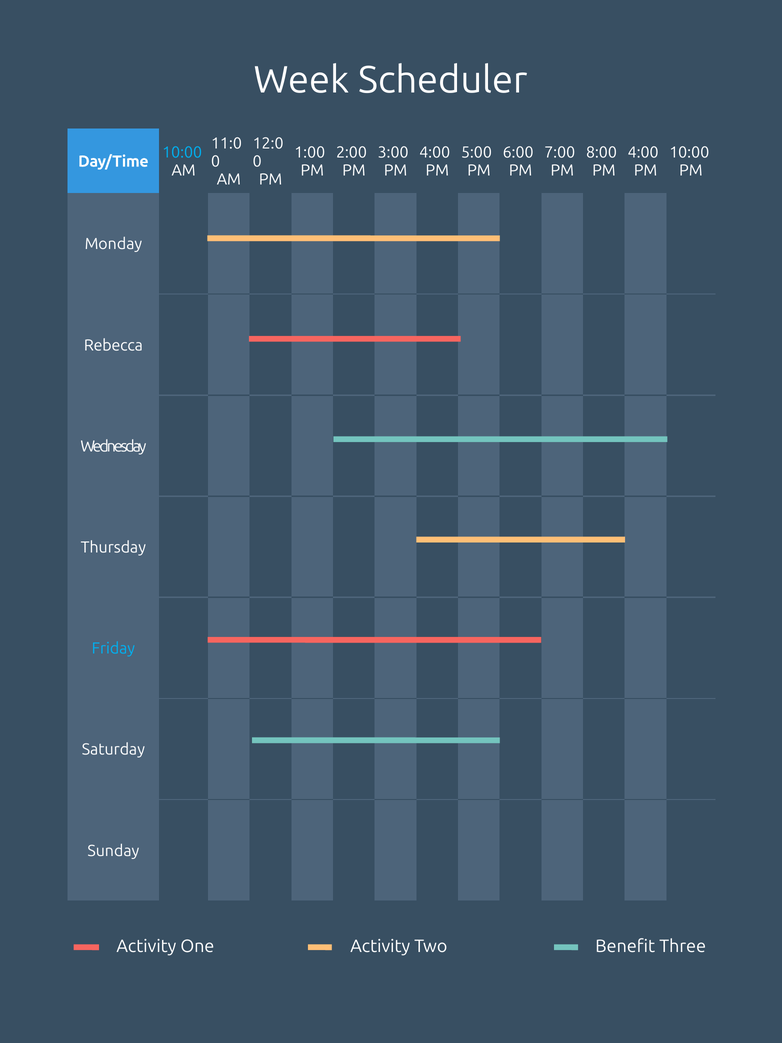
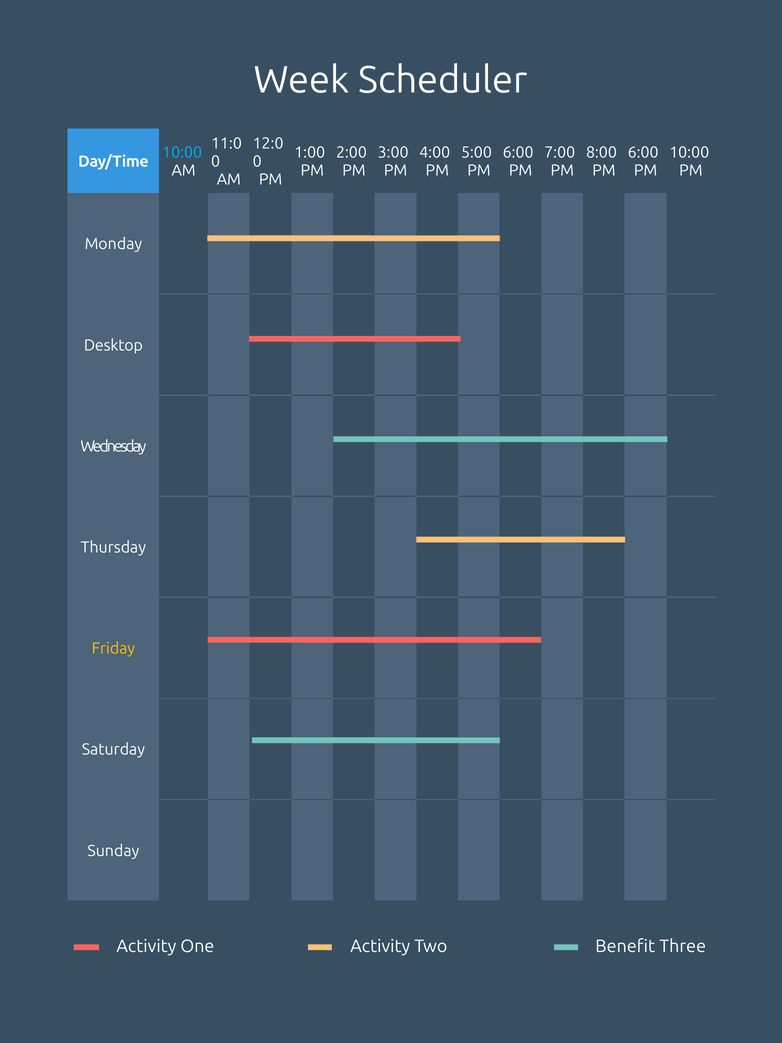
4:00: 4:00 -> 6:00 (643, 152)
Rebecca: Rebecca -> Desktop (113, 345)
Friday colour: light blue -> yellow (113, 648)
